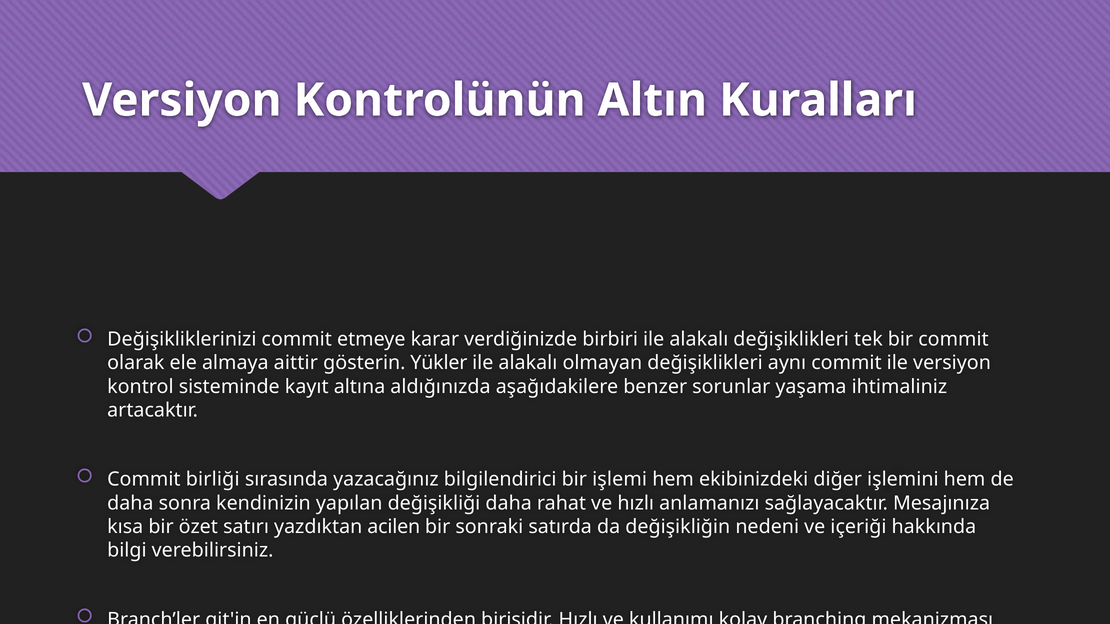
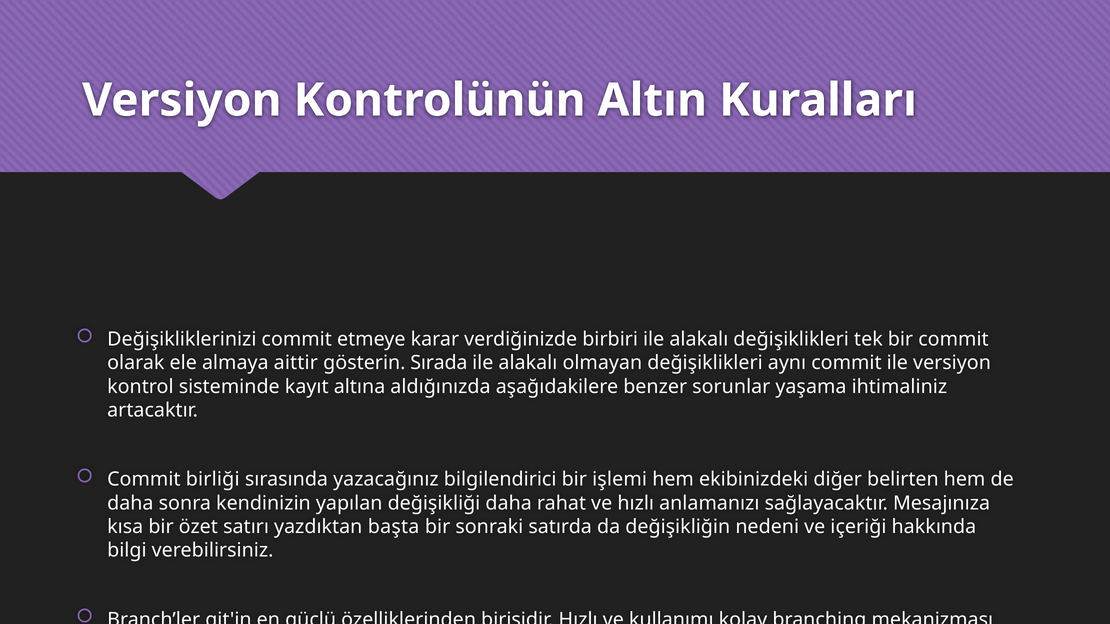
Yükler: Yükler -> Sırada (439, 363)
işlemini: işlemini -> belirten (903, 480)
acilen: acilen -> başta (394, 527)
